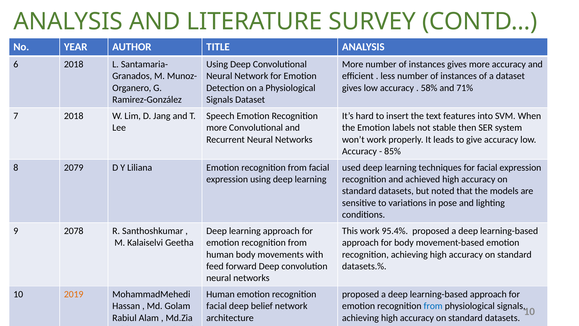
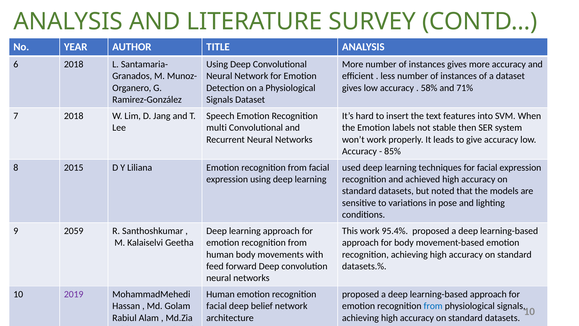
more: more -> multi (217, 128)
2079: 2079 -> 2015 (74, 167)
2078: 2078 -> 2059 (74, 231)
2019 colour: orange -> purple (74, 294)
